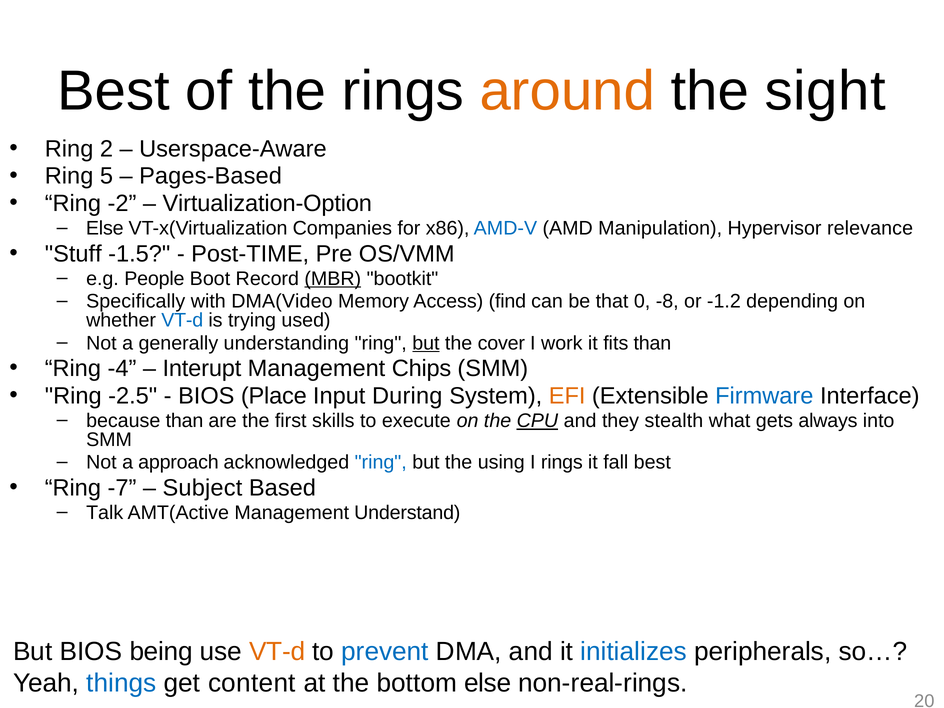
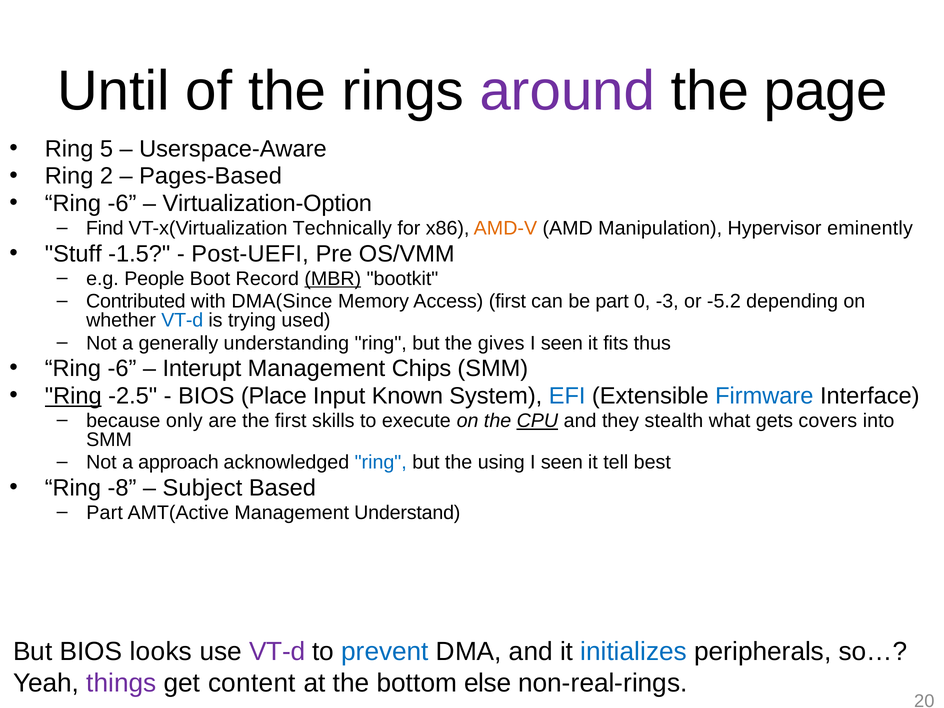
Best: Best -> Until (114, 91)
around colour: orange -> purple (567, 91)
sight: sight -> page (826, 91)
2: 2 -> 5 (106, 149)
5: 5 -> 2 (106, 176)
-2: -2 -> -6 (122, 204)
Else: Else -> Find (105, 228)
Companies: Companies -> Technically (342, 228)
AMD-V colour: blue -> orange (505, 228)
relevance: relevance -> eminently (870, 228)
Post-TIME: Post-TIME -> Post-UEFI (250, 254)
Specifically: Specifically -> Contributed (136, 301)
DMA(Video: DMA(Video -> DMA(Since (282, 301)
Access find: find -> first (507, 301)
be that: that -> part (612, 301)
-8: -8 -> -3 (667, 301)
-1.2: -1.2 -> -5.2 (724, 301)
but underline: present -> none (426, 343)
cover: cover -> gives (501, 343)
work: work -> seen (562, 343)
fits than: than -> thus (652, 343)
-4: -4 -> -6 (122, 369)
Ring underline: none -> present (73, 396)
During: During -> Known (407, 396)
EFI colour: orange -> blue (567, 396)
because than: than -> only (184, 421)
always: always -> covers (828, 421)
rings: rings -> seen (562, 462)
fall: fall -> tell (616, 462)
-7: -7 -> -8 (122, 488)
Talk: Talk -> Part (105, 513)
being: being -> looks (161, 652)
VT-d colour: orange -> purple (277, 652)
things colour: blue -> purple (121, 683)
